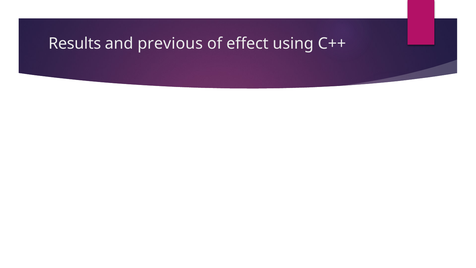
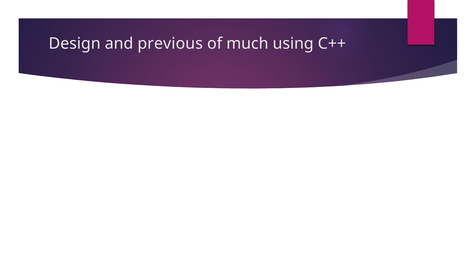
Results: Results -> Design (75, 43)
effect: effect -> much (247, 43)
